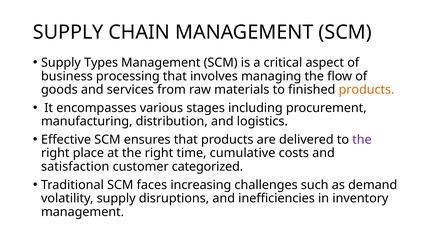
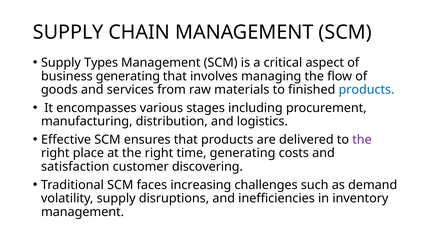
business processing: processing -> generating (128, 76)
products colour: orange -> blue (367, 90)
time cumulative: cumulative -> generating (243, 153)
categorized: categorized -> discovering (207, 167)
